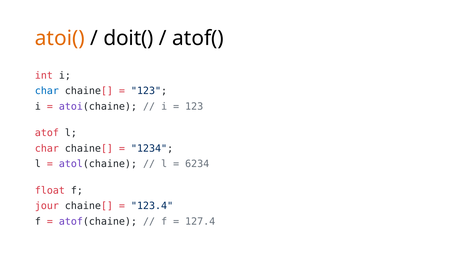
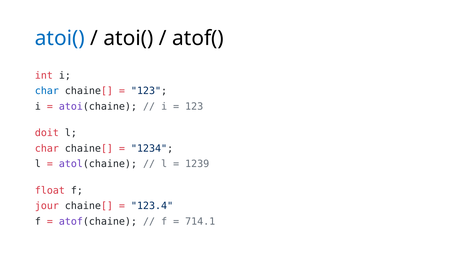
atoi( colour: orange -> blue (60, 38)
doit(: doit( -> atoi( (128, 38)
atof: atof -> doit (47, 133)
6234: 6234 -> 1239 (197, 164)
127.4: 127.4 -> 714.1 (200, 222)
